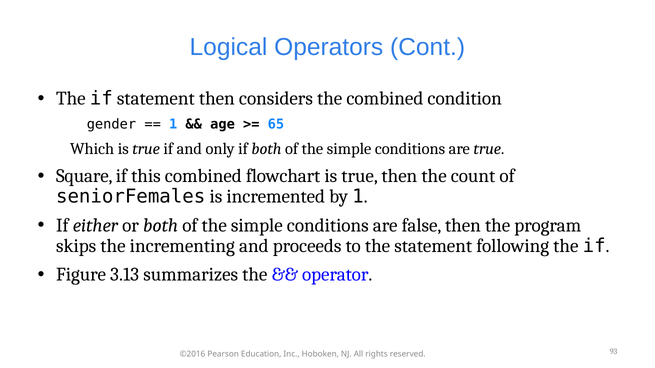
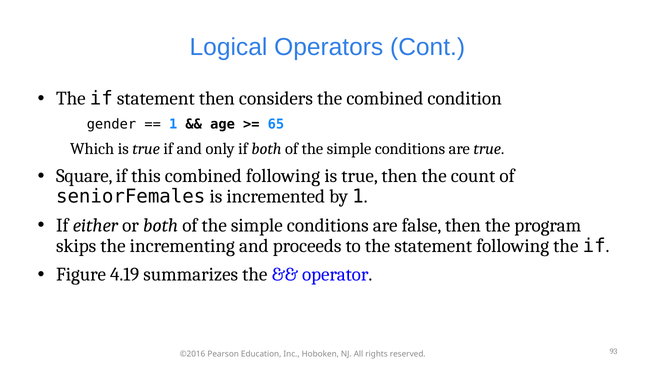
combined flowchart: flowchart -> following (283, 176)
3.13: 3.13 -> 4.19 (125, 275)
